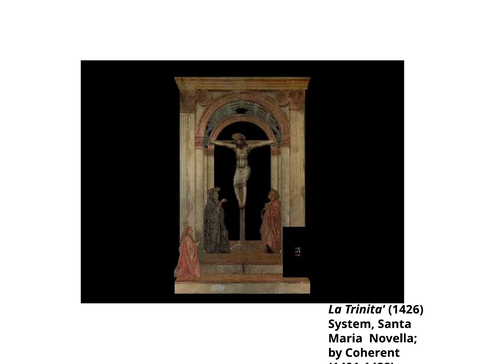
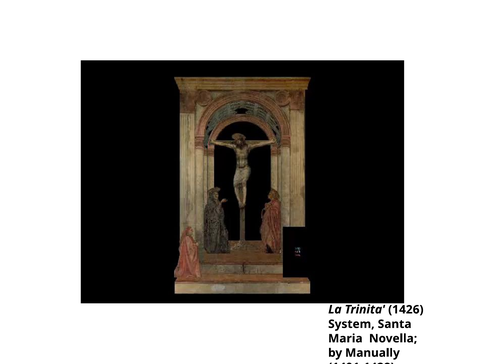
Coherent: Coherent -> Manually (372, 353)
